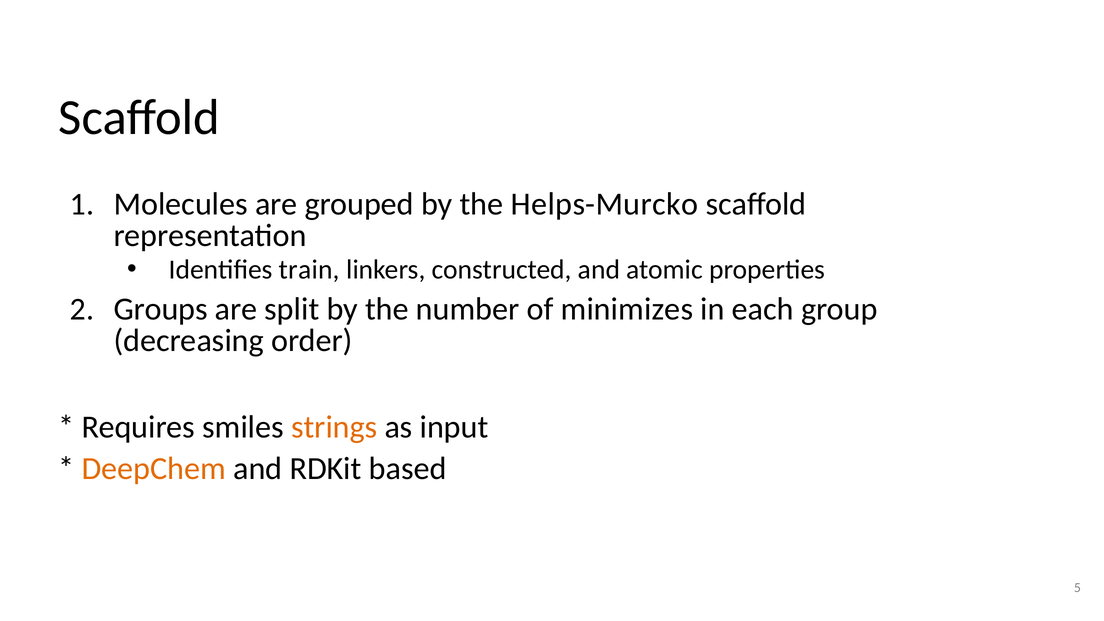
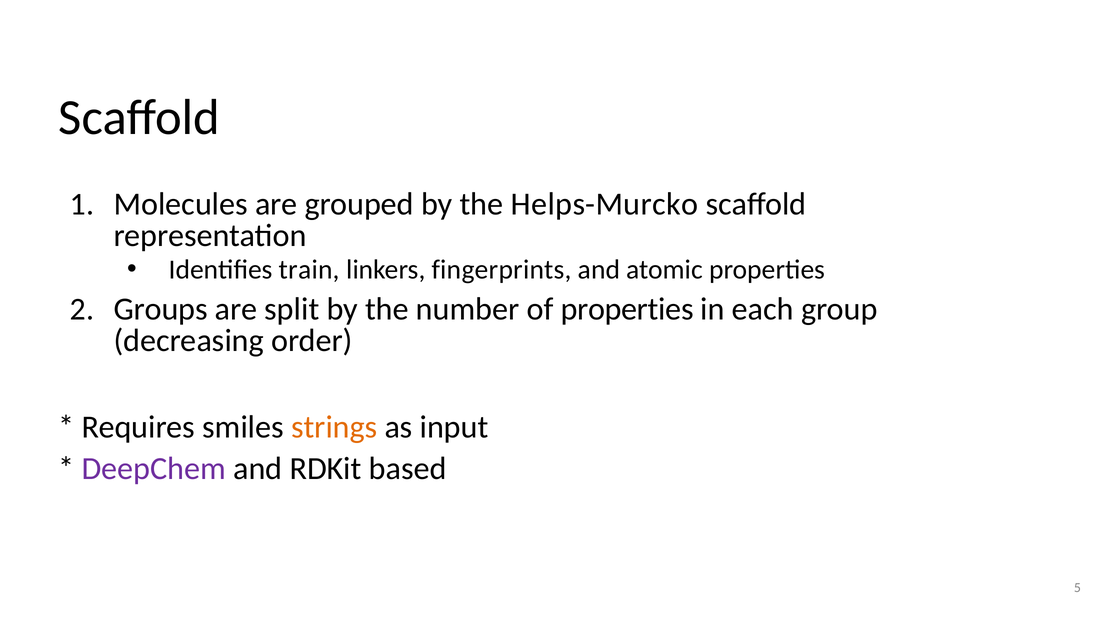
constructed: constructed -> fingerprints (502, 270)
of minimizes: minimizes -> properties (627, 309)
DeepChem colour: orange -> purple (154, 469)
